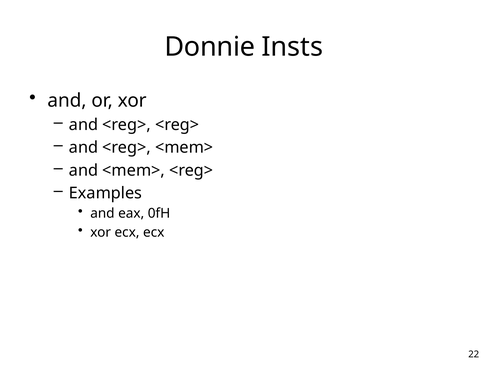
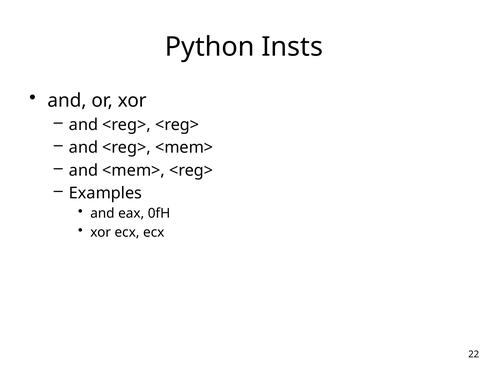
Donnie: Donnie -> Python (210, 47)
